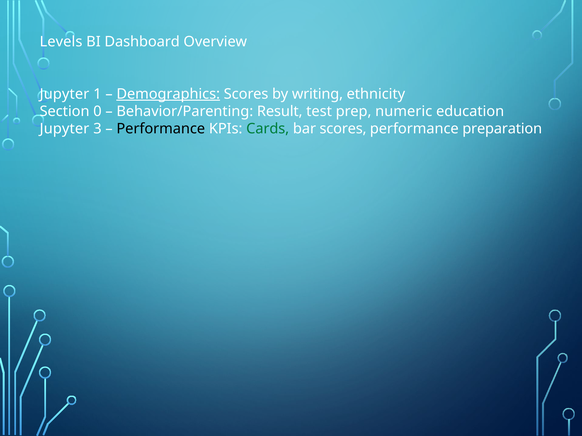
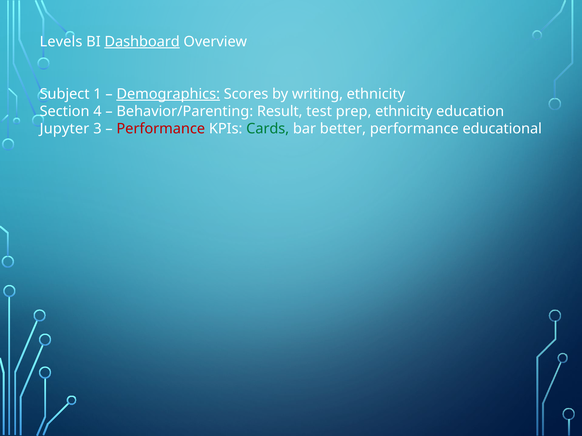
Dashboard underline: none -> present (142, 42)
Jupyter: Jupyter -> Subject (65, 94)
0: 0 -> 4 (97, 112)
prep numeric: numeric -> ethnicity (404, 112)
Performance colour: black -> red (161, 129)
bar scores: scores -> better (343, 129)
preparation: preparation -> educational (502, 129)
